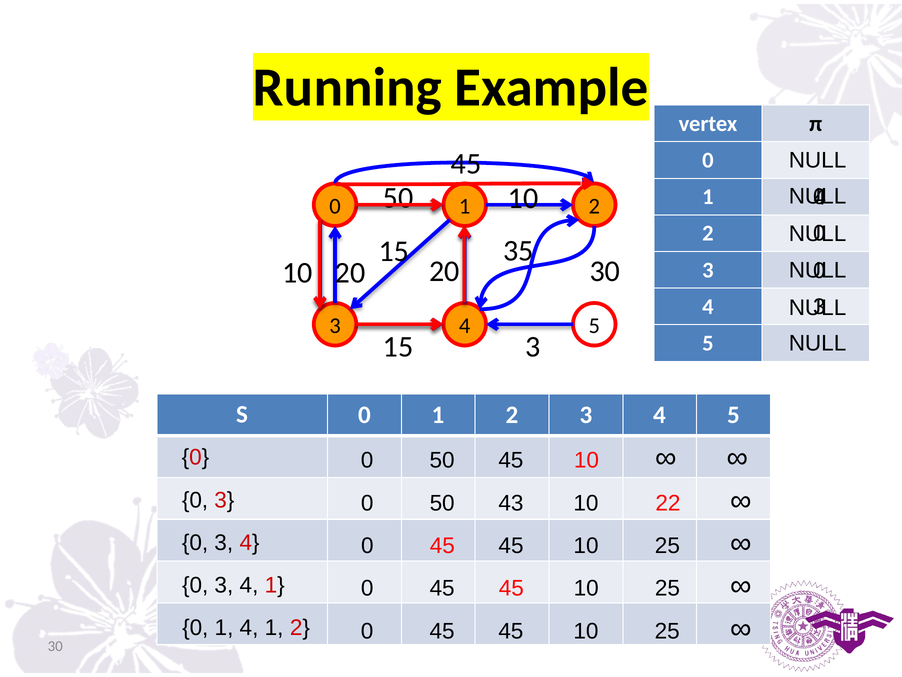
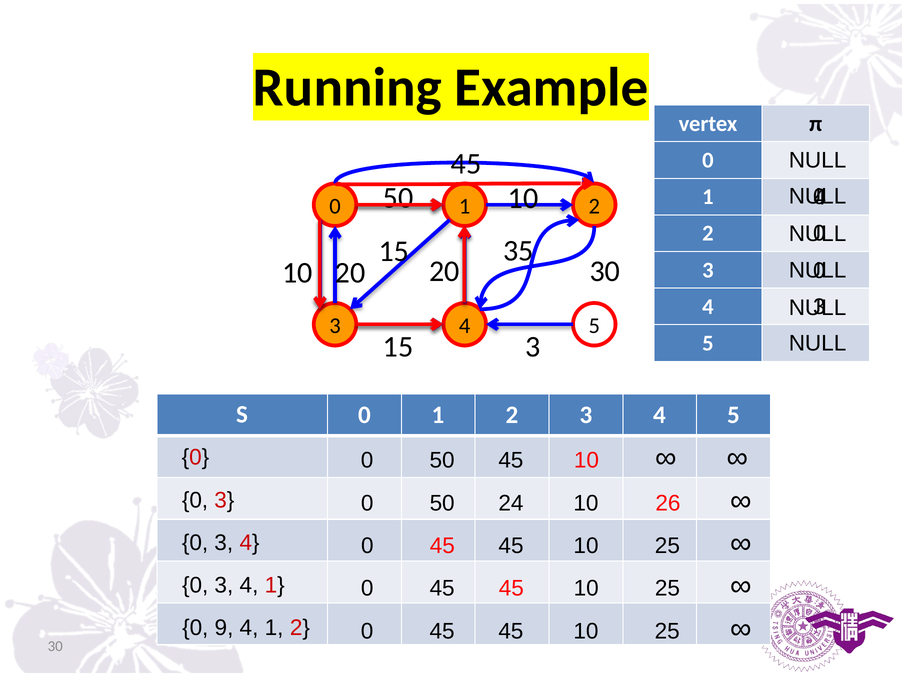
43: 43 -> 24 (511, 503)
22: 22 -> 26 (668, 503)
1: 1 -> 9 (224, 628)
